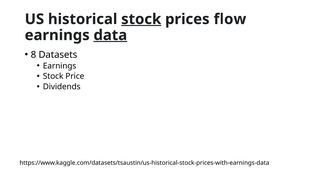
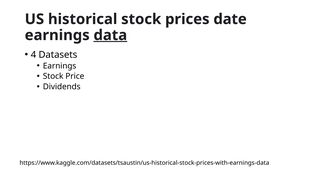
stock underline: present -> none (141, 19)
flow: flow -> date (230, 19)
8: 8 -> 4 (33, 55)
